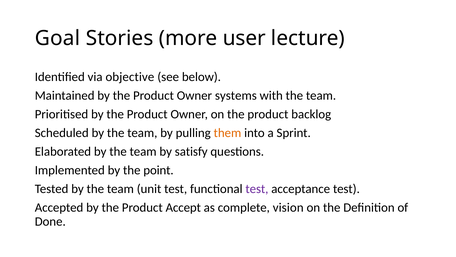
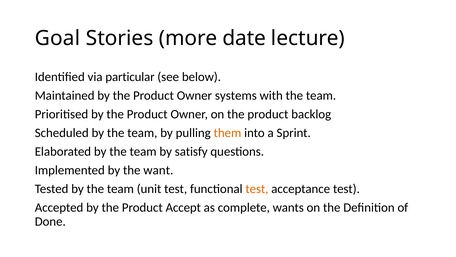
user: user -> date (244, 38)
objective: objective -> particular (130, 77)
point: point -> want (158, 170)
test colour: purple -> orange (257, 189)
vision: vision -> wants (288, 207)
